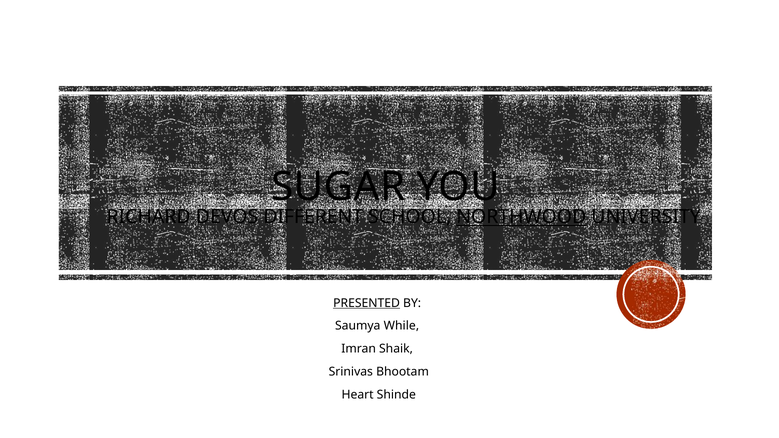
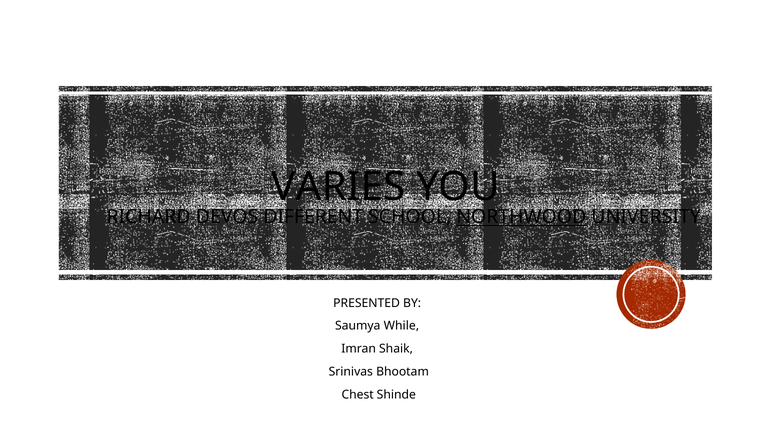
SUGAR: SUGAR -> VARIES (338, 187)
PRESENTED underline: present -> none (367, 303)
Heart: Heart -> Chest (358, 395)
